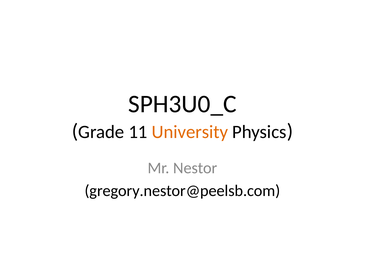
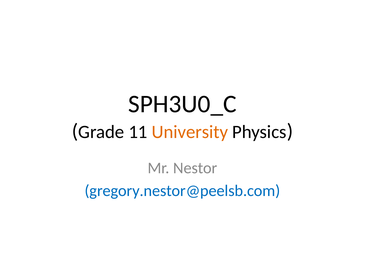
gregory.nestor@peelsb.com colour: black -> blue (182, 191)
